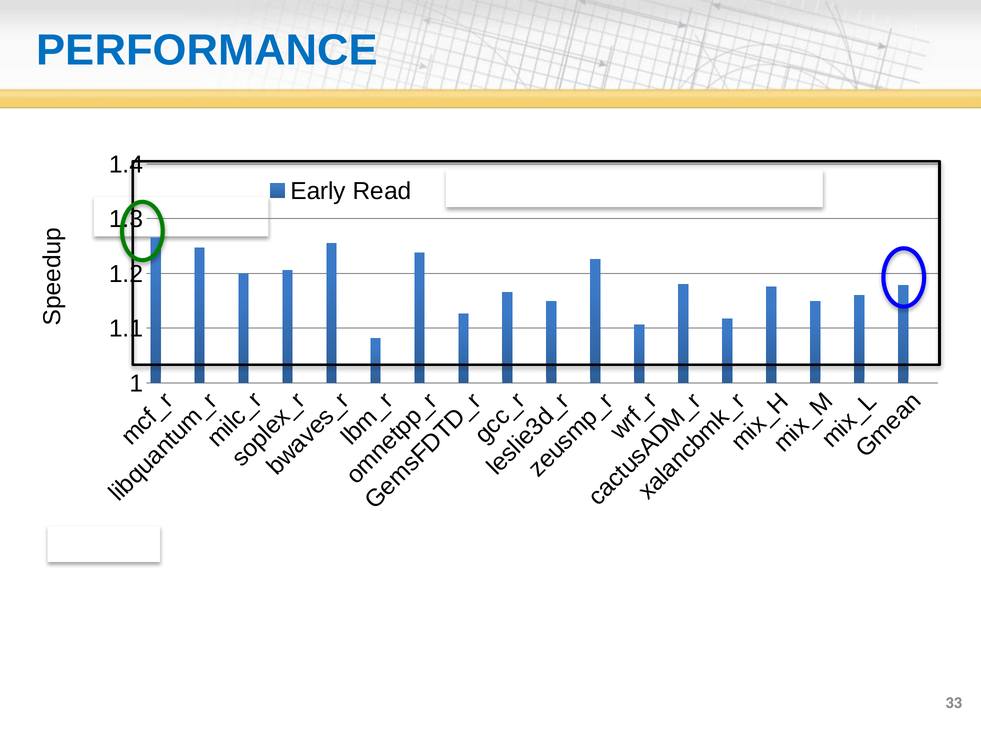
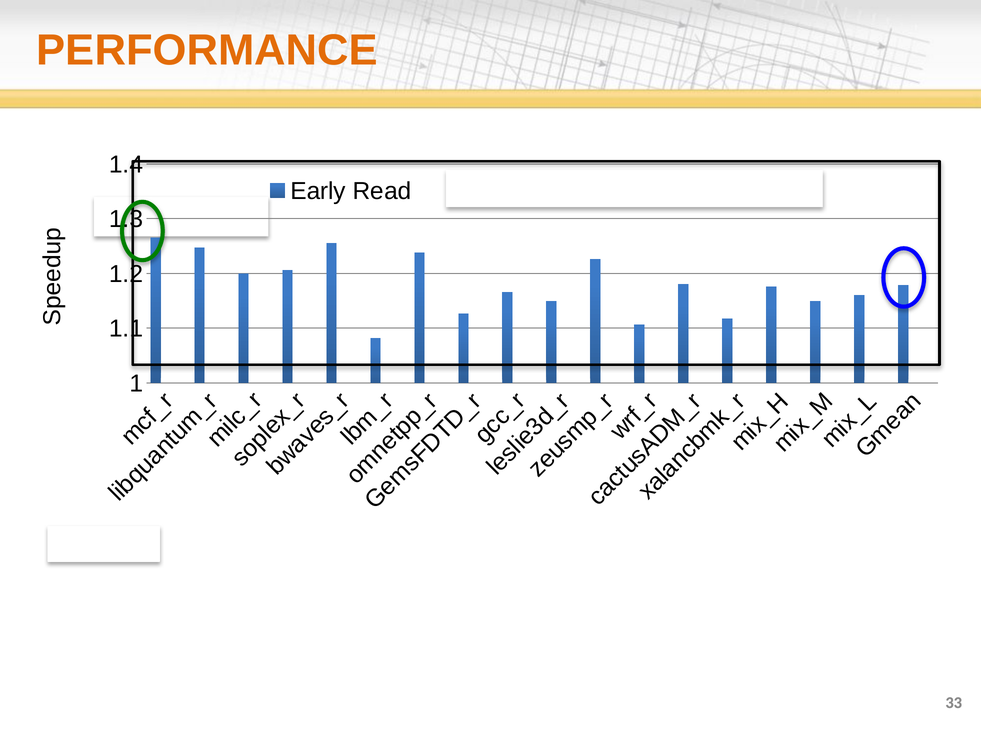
PERFORMANCE colour: blue -> orange (207, 50)
